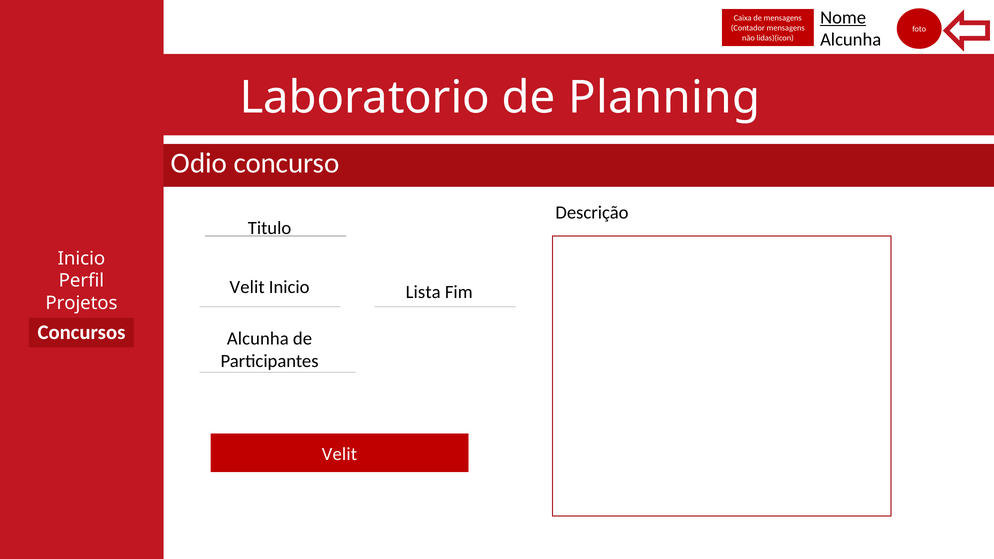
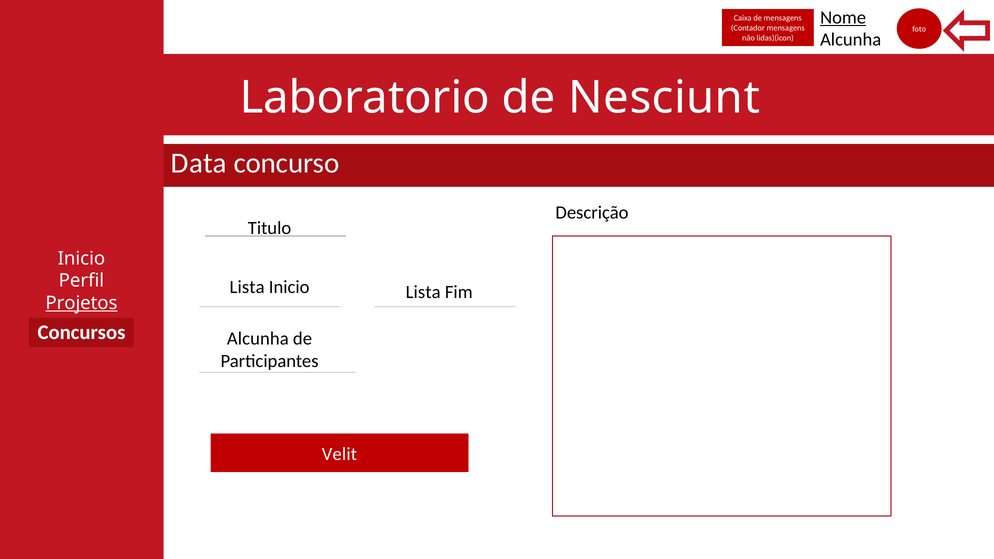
Planning: Planning -> Nesciunt (664, 98)
Odio: Odio -> Data (199, 163)
Velit: Velit -> Lista (247, 287)
Projetos underline: none -> present (81, 303)
